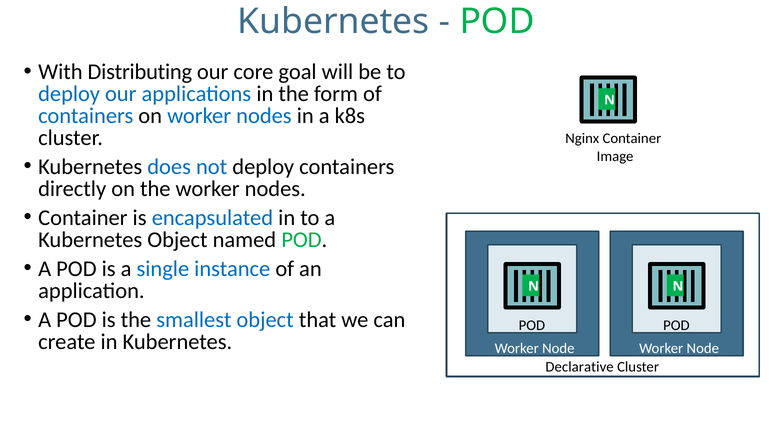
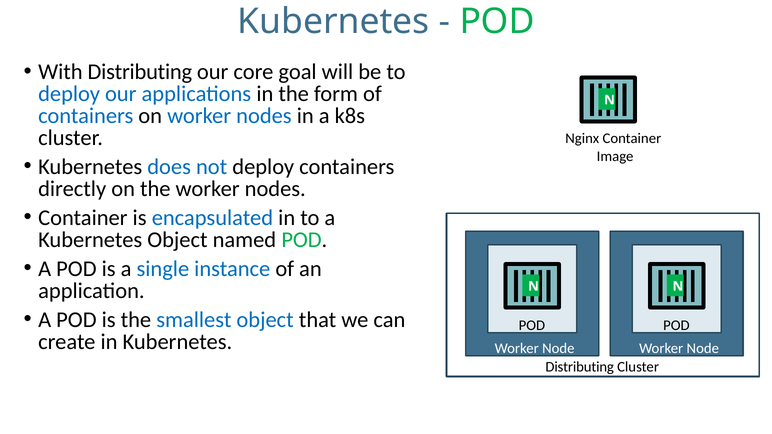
Declarative: Declarative -> Distributing (580, 367)
